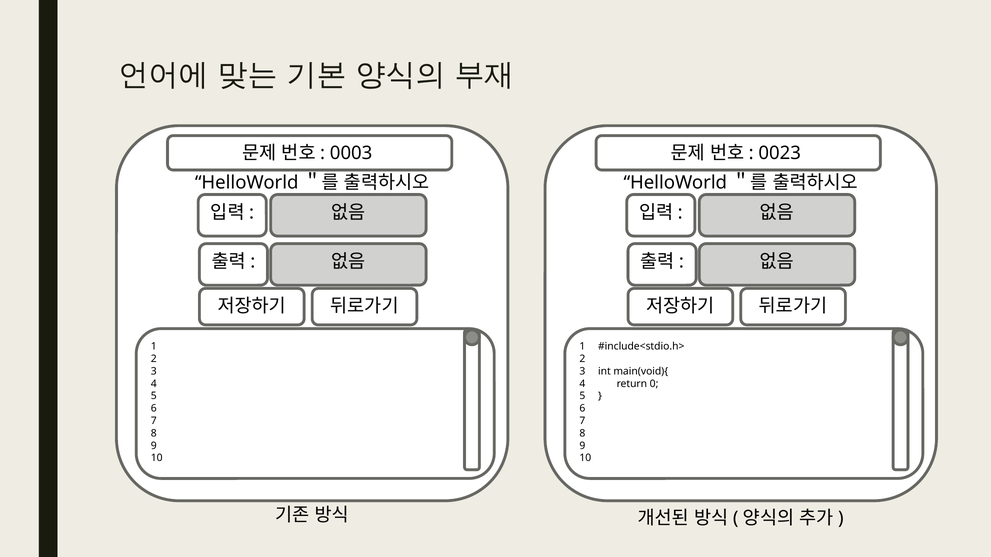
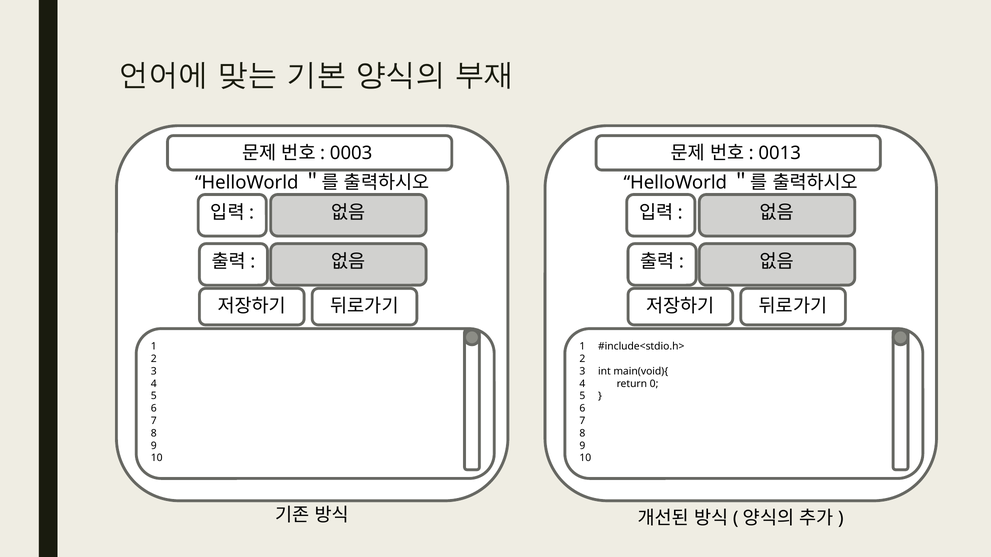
0023: 0023 -> 0013 (780, 153)
